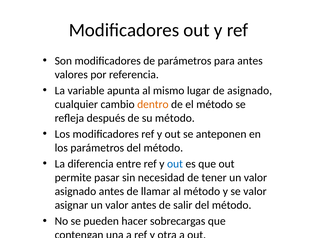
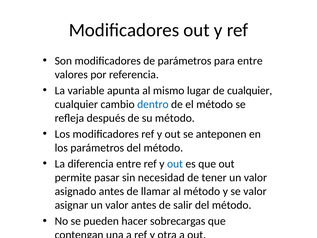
para antes: antes -> entre (250, 61)
de asignado: asignado -> cualquier (250, 90)
dentro colour: orange -> blue (153, 104)
